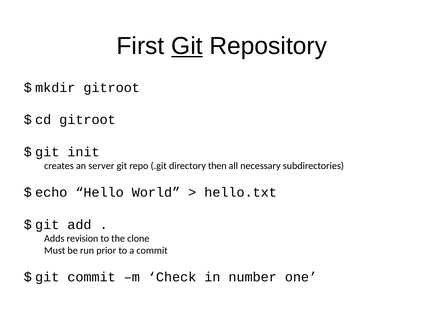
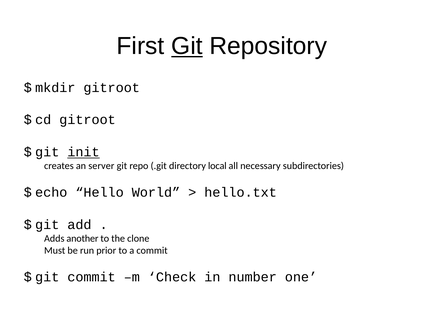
init underline: none -> present (83, 152)
then: then -> local (217, 166)
revision: revision -> another (82, 238)
